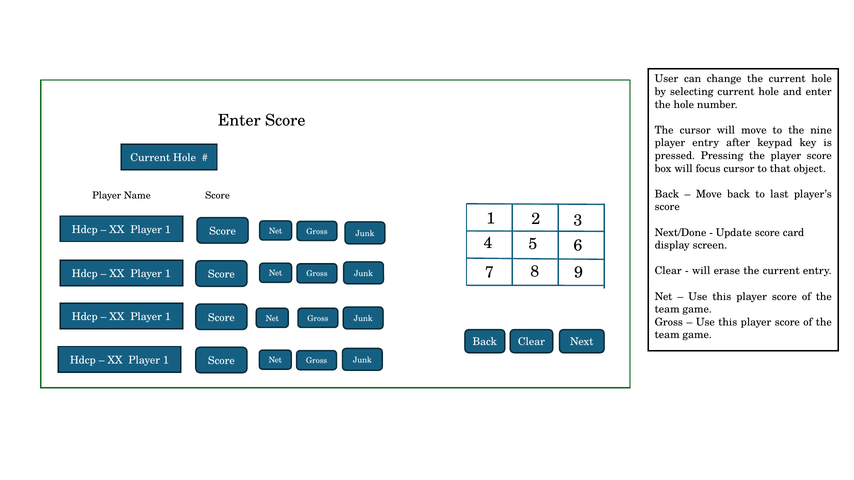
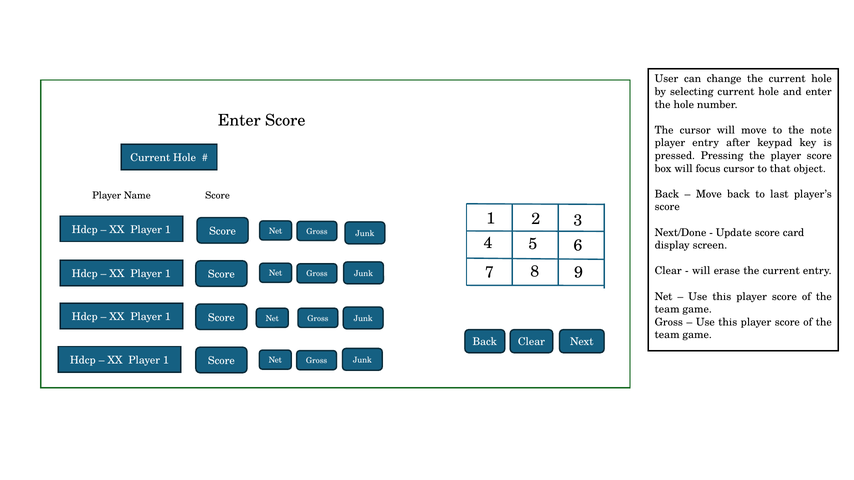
nine: nine -> note (821, 130)
